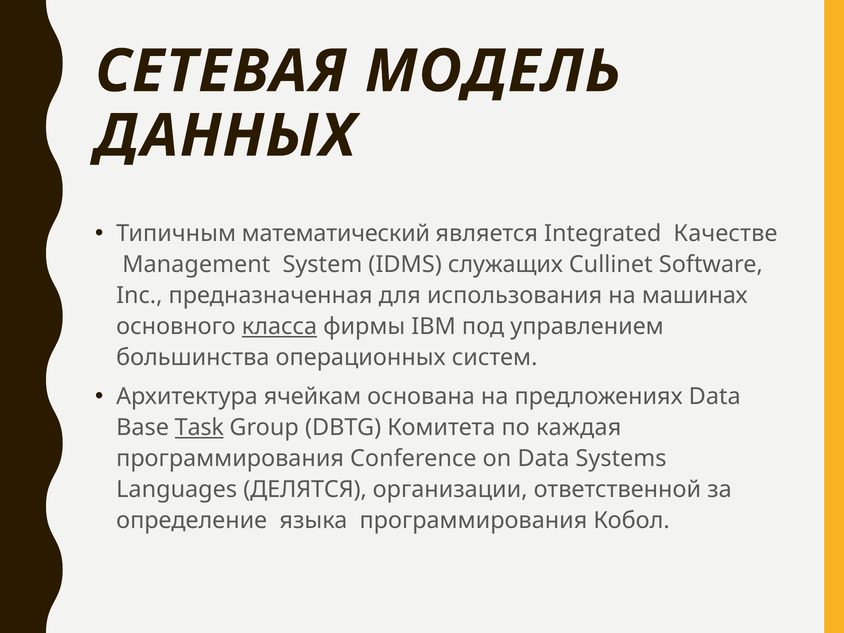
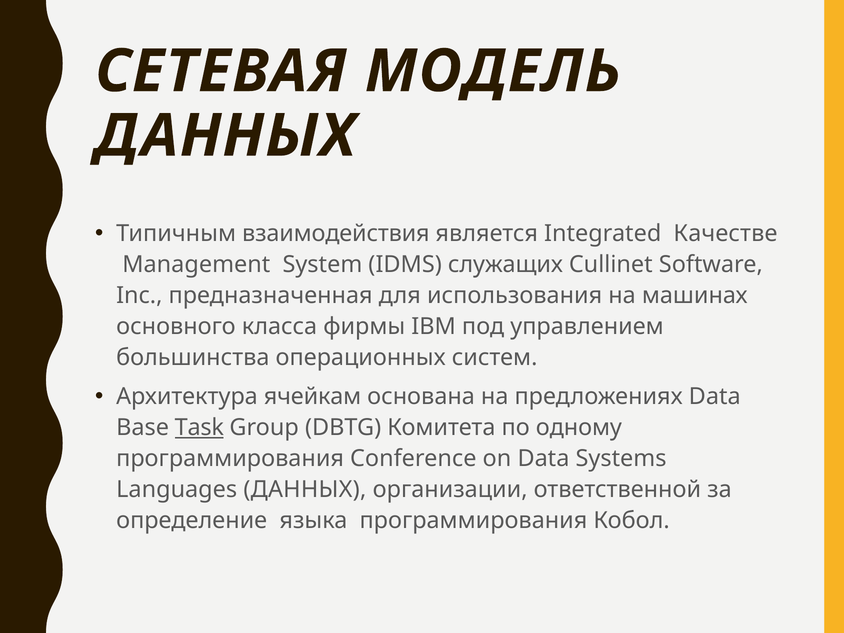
математический: математический -> взаимодействия (336, 234)
класса underline: present -> none (279, 327)
каждая: каждая -> одному (579, 428)
Languages ДЕЛЯТСЯ: ДЕЛЯТСЯ -> ДАННЫХ (305, 489)
